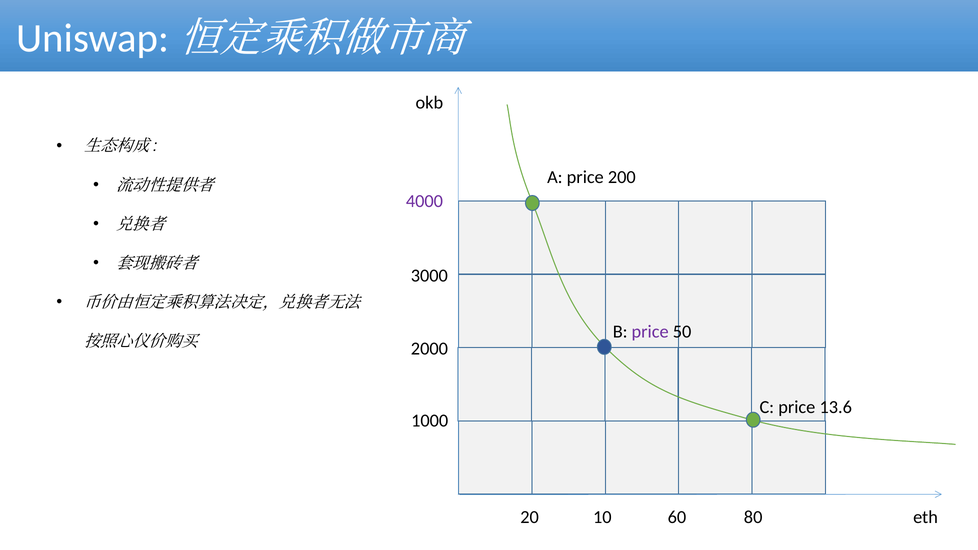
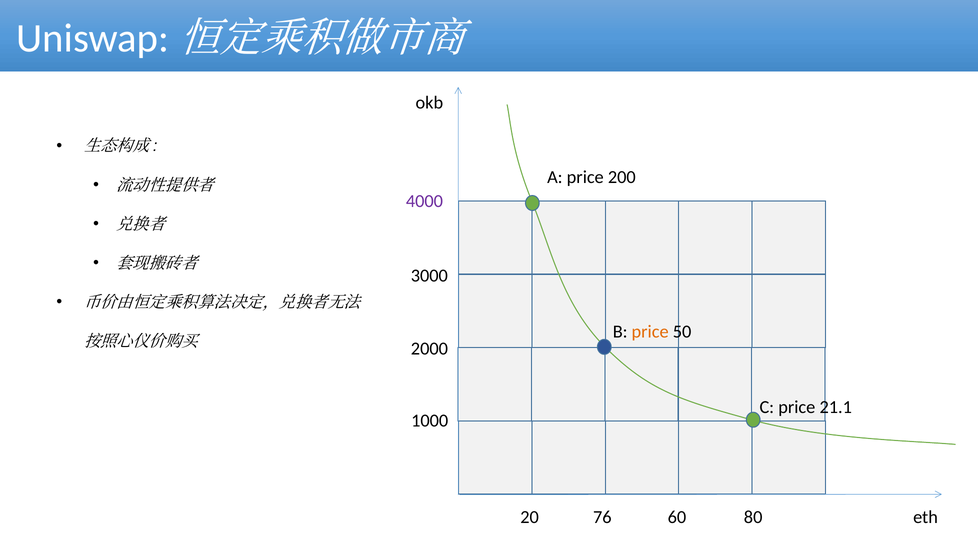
price colour: purple -> orange (650, 332)
13.6: 13.6 -> 21.1 (836, 407)
10: 10 -> 76 (602, 517)
